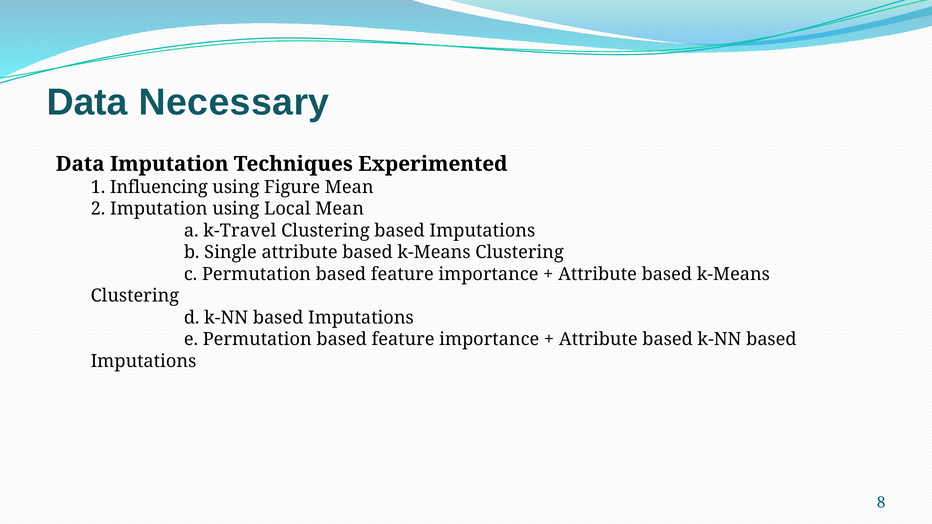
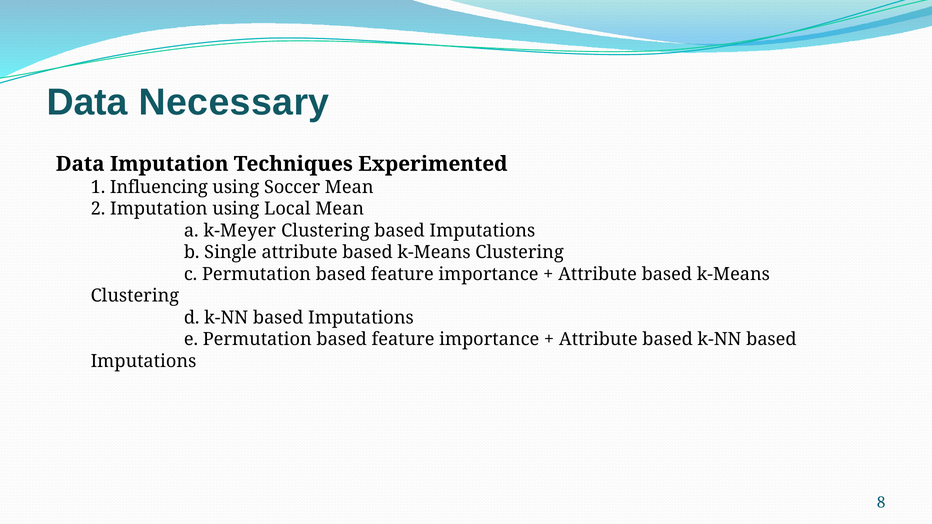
Figure: Figure -> Soccer (292, 187)
k-Travel: k-Travel -> k-Meyer (240, 231)
